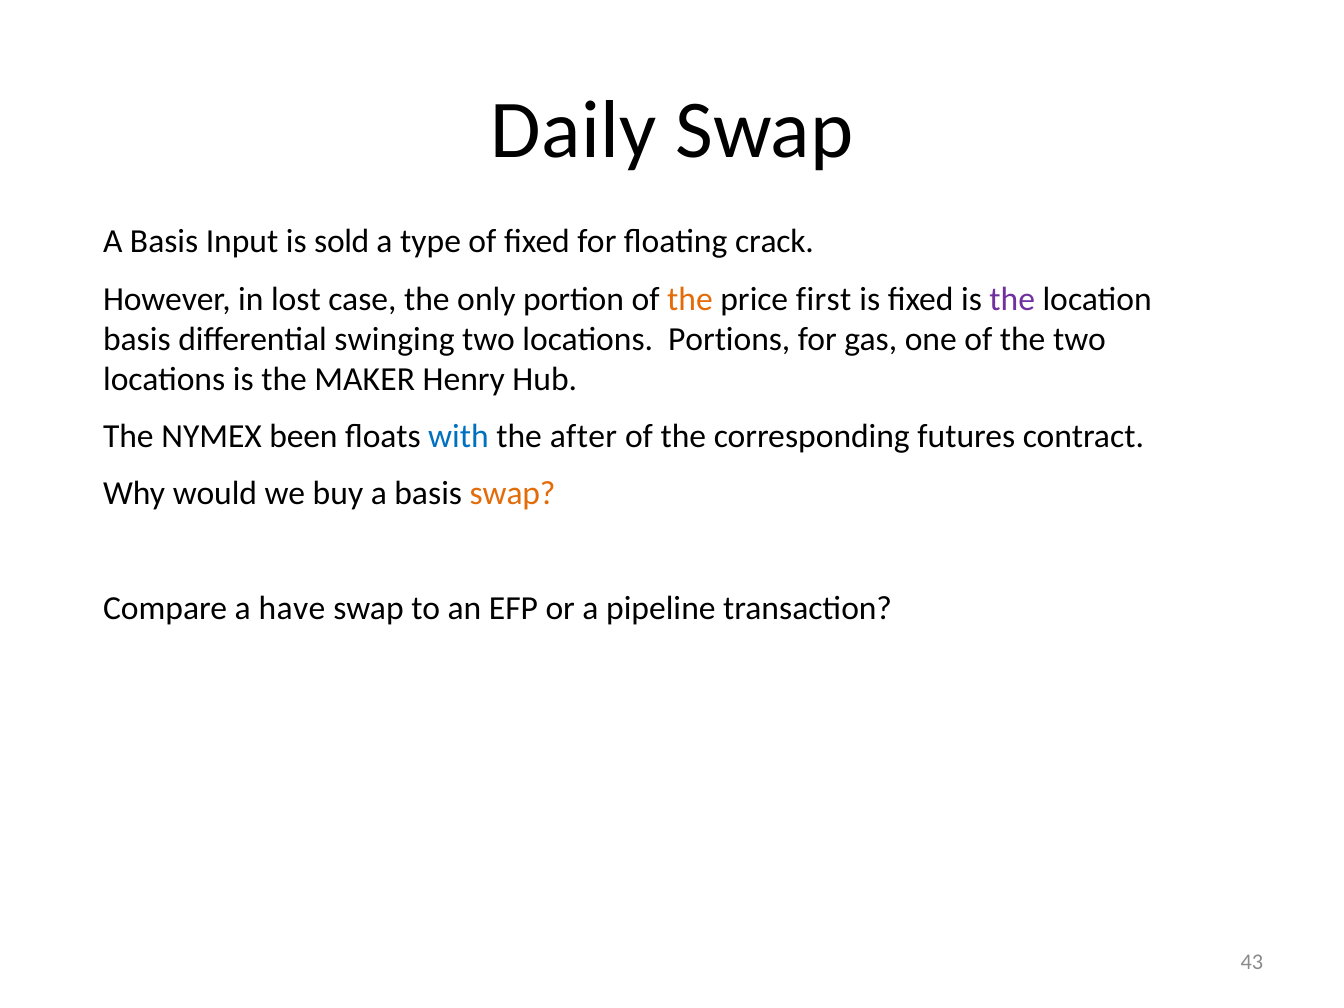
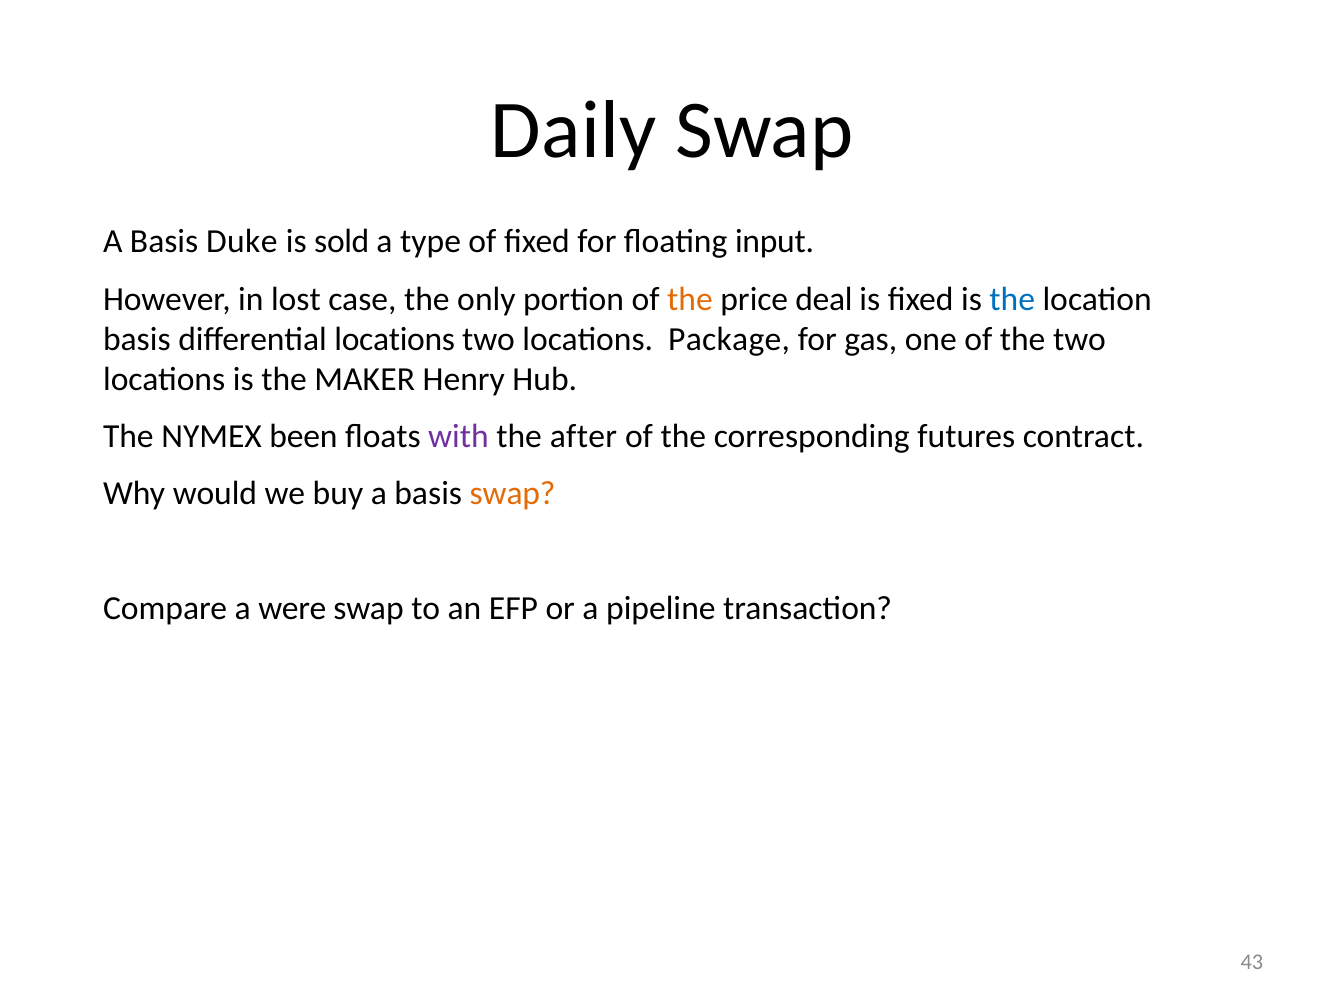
Input: Input -> Duke (242, 242)
crack: crack -> input (775, 242)
first: first -> deal (824, 299)
the colour: purple -> blue (1012, 299)
differential swinging: swinging -> locations (395, 339)
Portions: Portions -> Package (729, 339)
with colour: blue -> purple (458, 437)
have: have -> were (292, 608)
